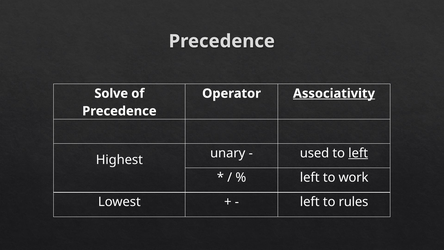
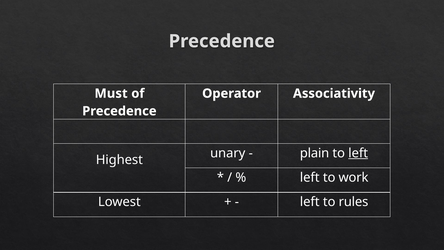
Solve: Solve -> Must (111, 93)
Associativity underline: present -> none (334, 93)
used: used -> plain (315, 153)
